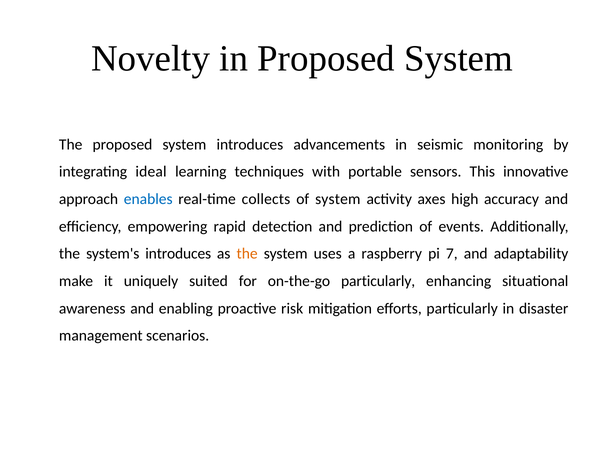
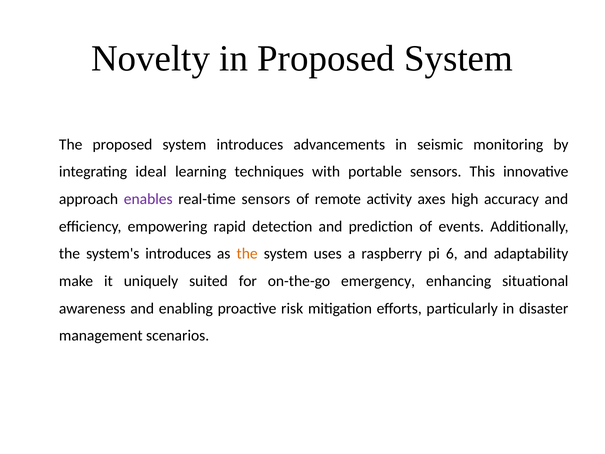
enables colour: blue -> purple (148, 199)
real-time collects: collects -> sensors (266, 199)
of system: system -> remote (338, 199)
7: 7 -> 6 (452, 254)
on-the-go particularly: particularly -> emergency (378, 281)
